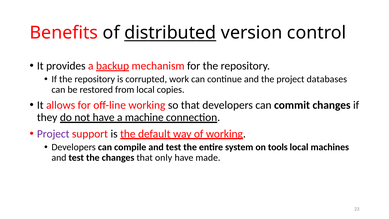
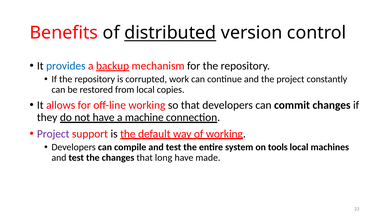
provides colour: black -> blue (66, 66)
databases: databases -> constantly (327, 79)
only: only -> long (164, 158)
